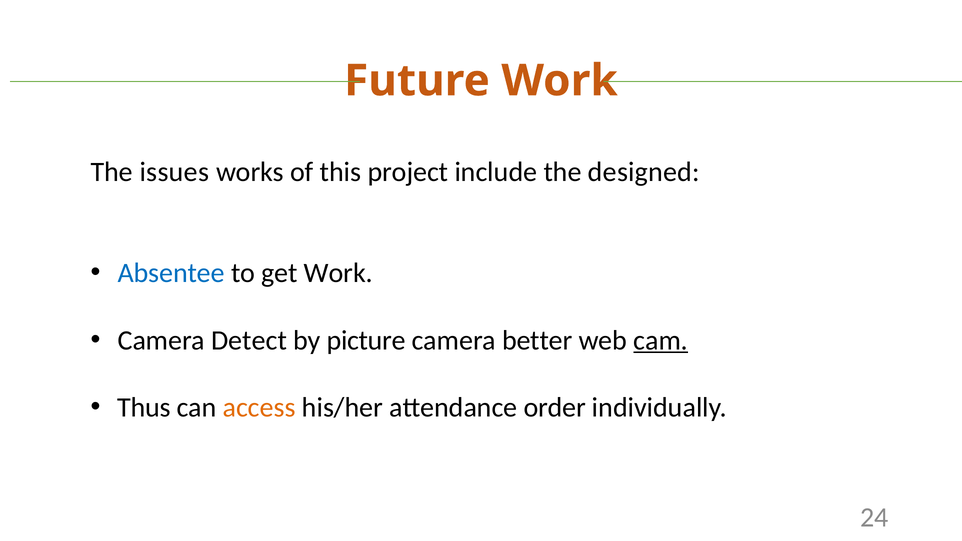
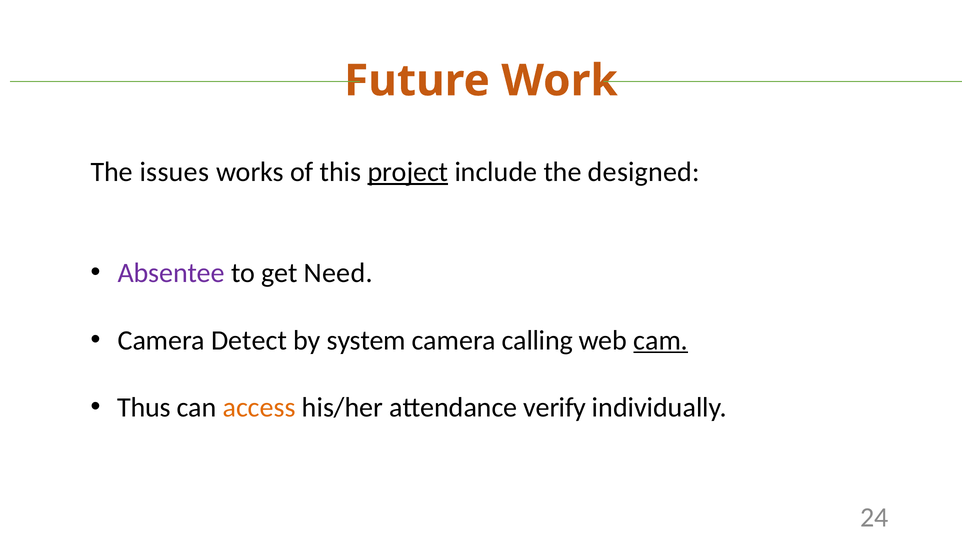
project underline: none -> present (408, 172)
Absentee colour: blue -> purple (171, 273)
get Work: Work -> Need (338, 273)
picture: picture -> system (366, 340)
better: better -> calling (537, 340)
order: order -> verify (555, 408)
